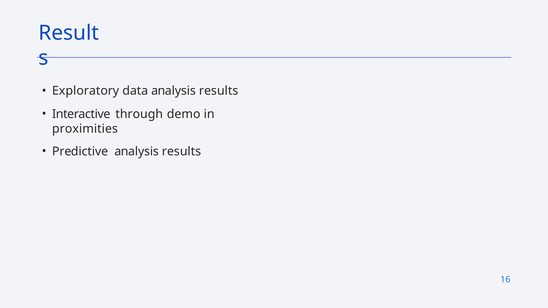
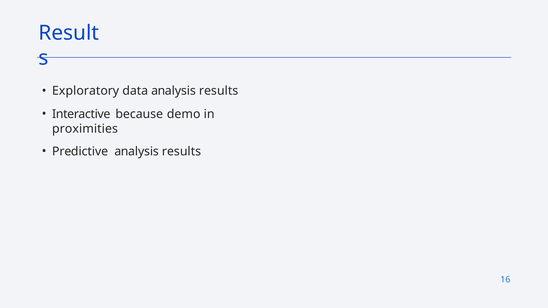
through: through -> because (139, 114)
